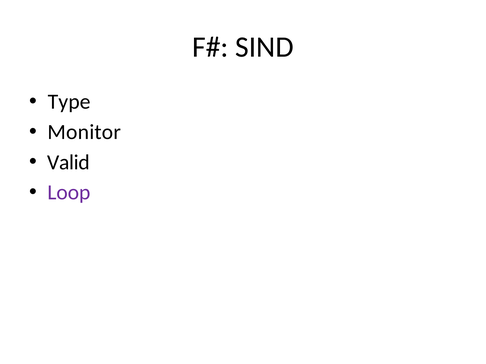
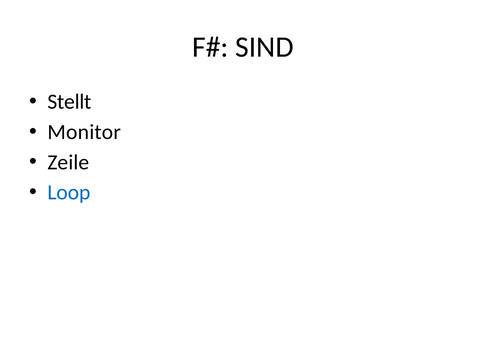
Type: Type -> Stellt (69, 102)
Valid: Valid -> Zeile (68, 163)
Loop colour: purple -> blue (69, 193)
